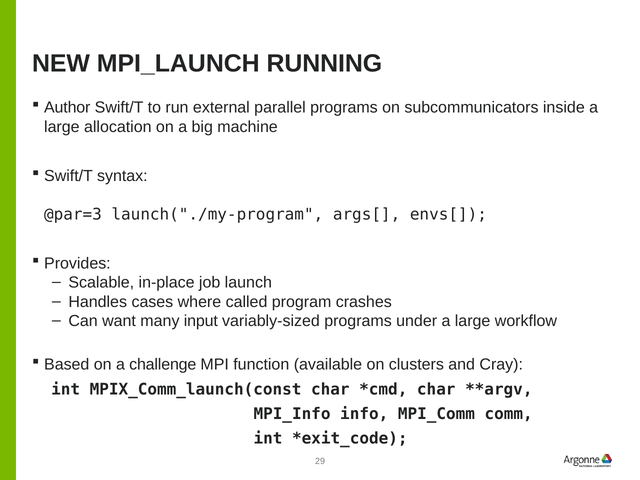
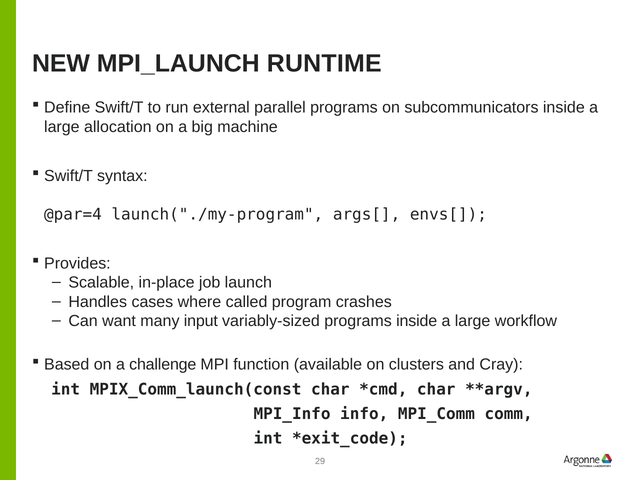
RUNNING: RUNNING -> RUNTIME (324, 63)
Author: Author -> Define (67, 108)
@par=3: @par=3 -> @par=4 (73, 214)
programs under: under -> inside (417, 321)
